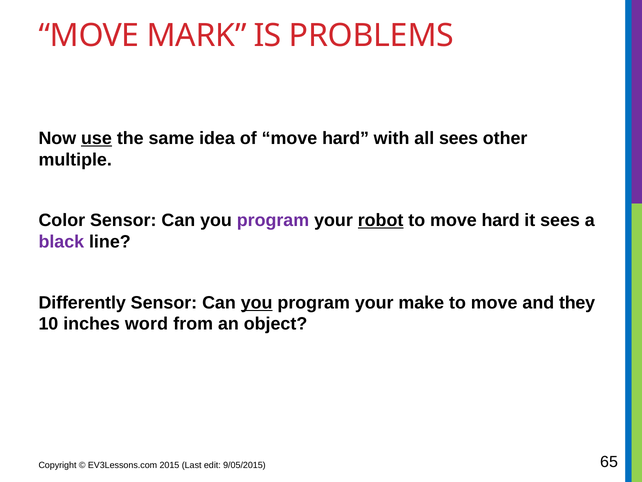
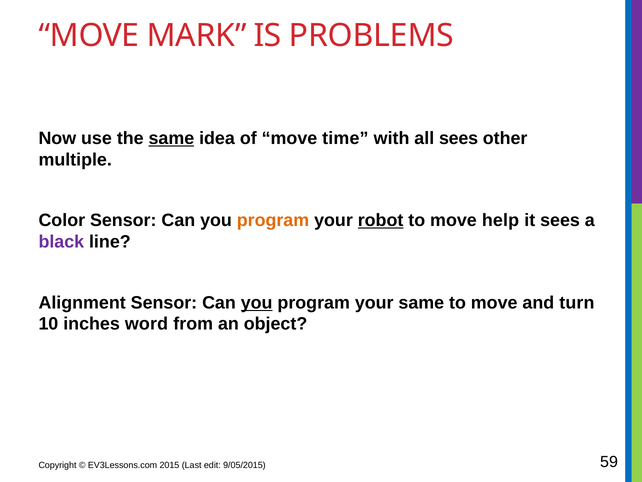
use underline: present -> none (96, 138)
same underline: none -> present (171, 138)
of move hard: hard -> time (345, 138)
program colour: purple -> orange (273, 220)
to move hard: hard -> help (500, 220)
Differently: Differently -> Alignment (82, 302)
your make: make -> same (421, 302)
they: they -> turn (577, 302)
65: 65 -> 59 (609, 462)
